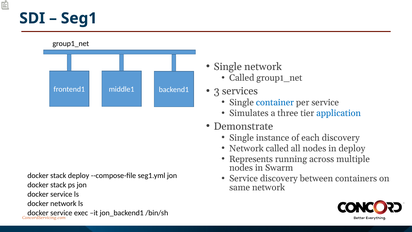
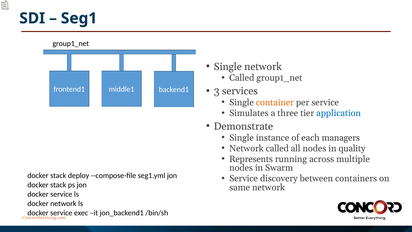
container colour: blue -> orange (275, 102)
each discovery: discovery -> managers (341, 138)
in deploy: deploy -> quality (352, 148)
